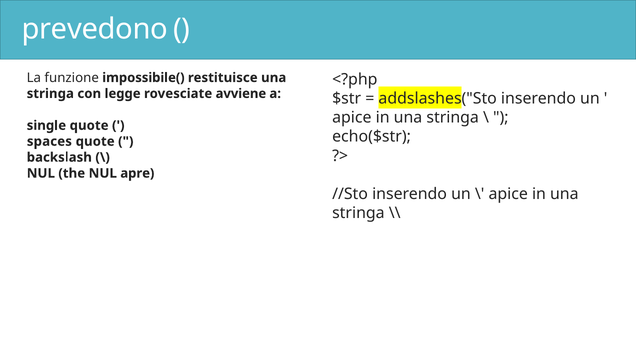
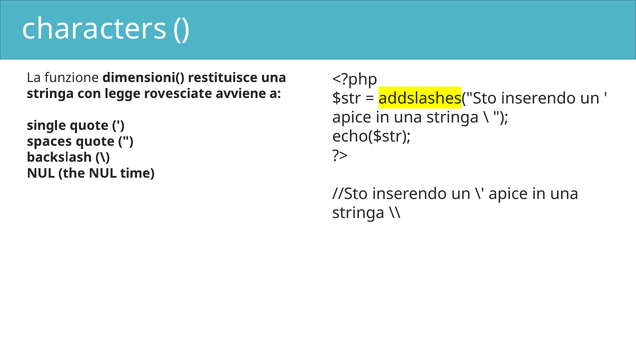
prevedono: prevedono -> characters (95, 29)
impossibile(: impossibile( -> dimensioni( (143, 78)
apre: apre -> time (137, 173)
